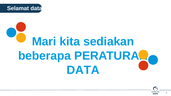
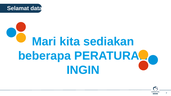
DATA: DATA -> INGIN (83, 70)
